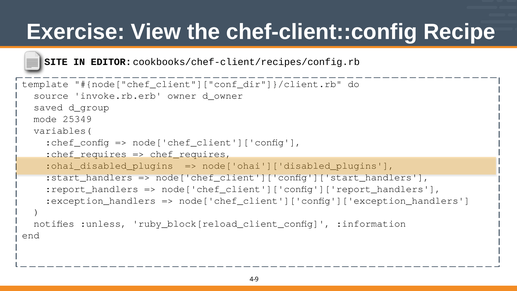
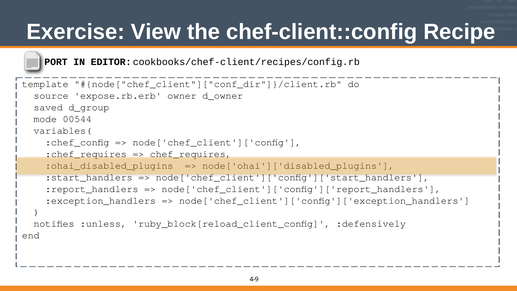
SITE: SITE -> PORT (56, 62)
invoke.rb.erb: invoke.rb.erb -> expose.rb.erb (118, 96)
25349: 25349 -> 00544 (77, 119)
:information: :information -> :defensively (371, 224)
